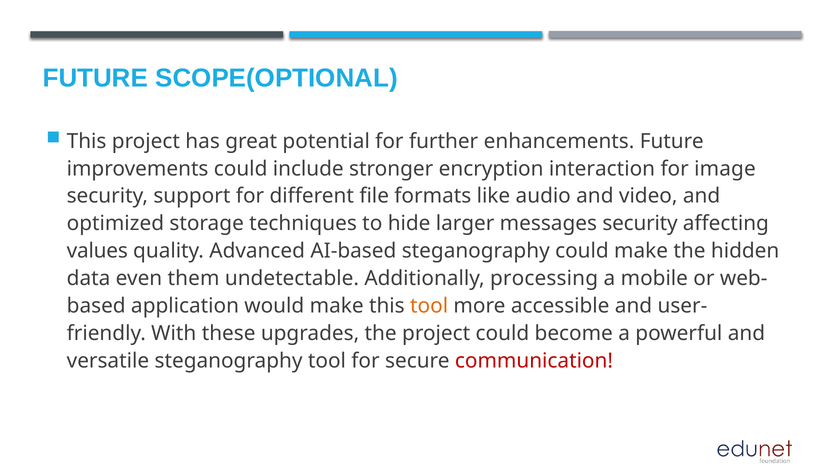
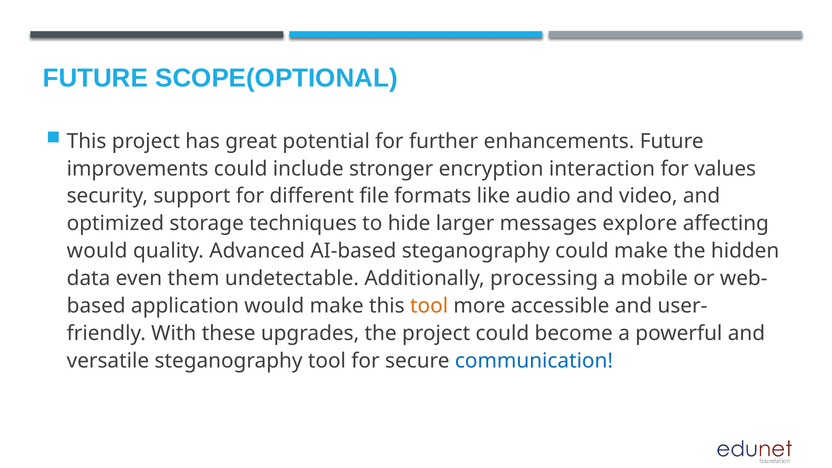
image: image -> values (725, 169)
messages security: security -> explore (640, 224)
values: values -> would (97, 251)
communication colour: red -> blue (534, 361)
